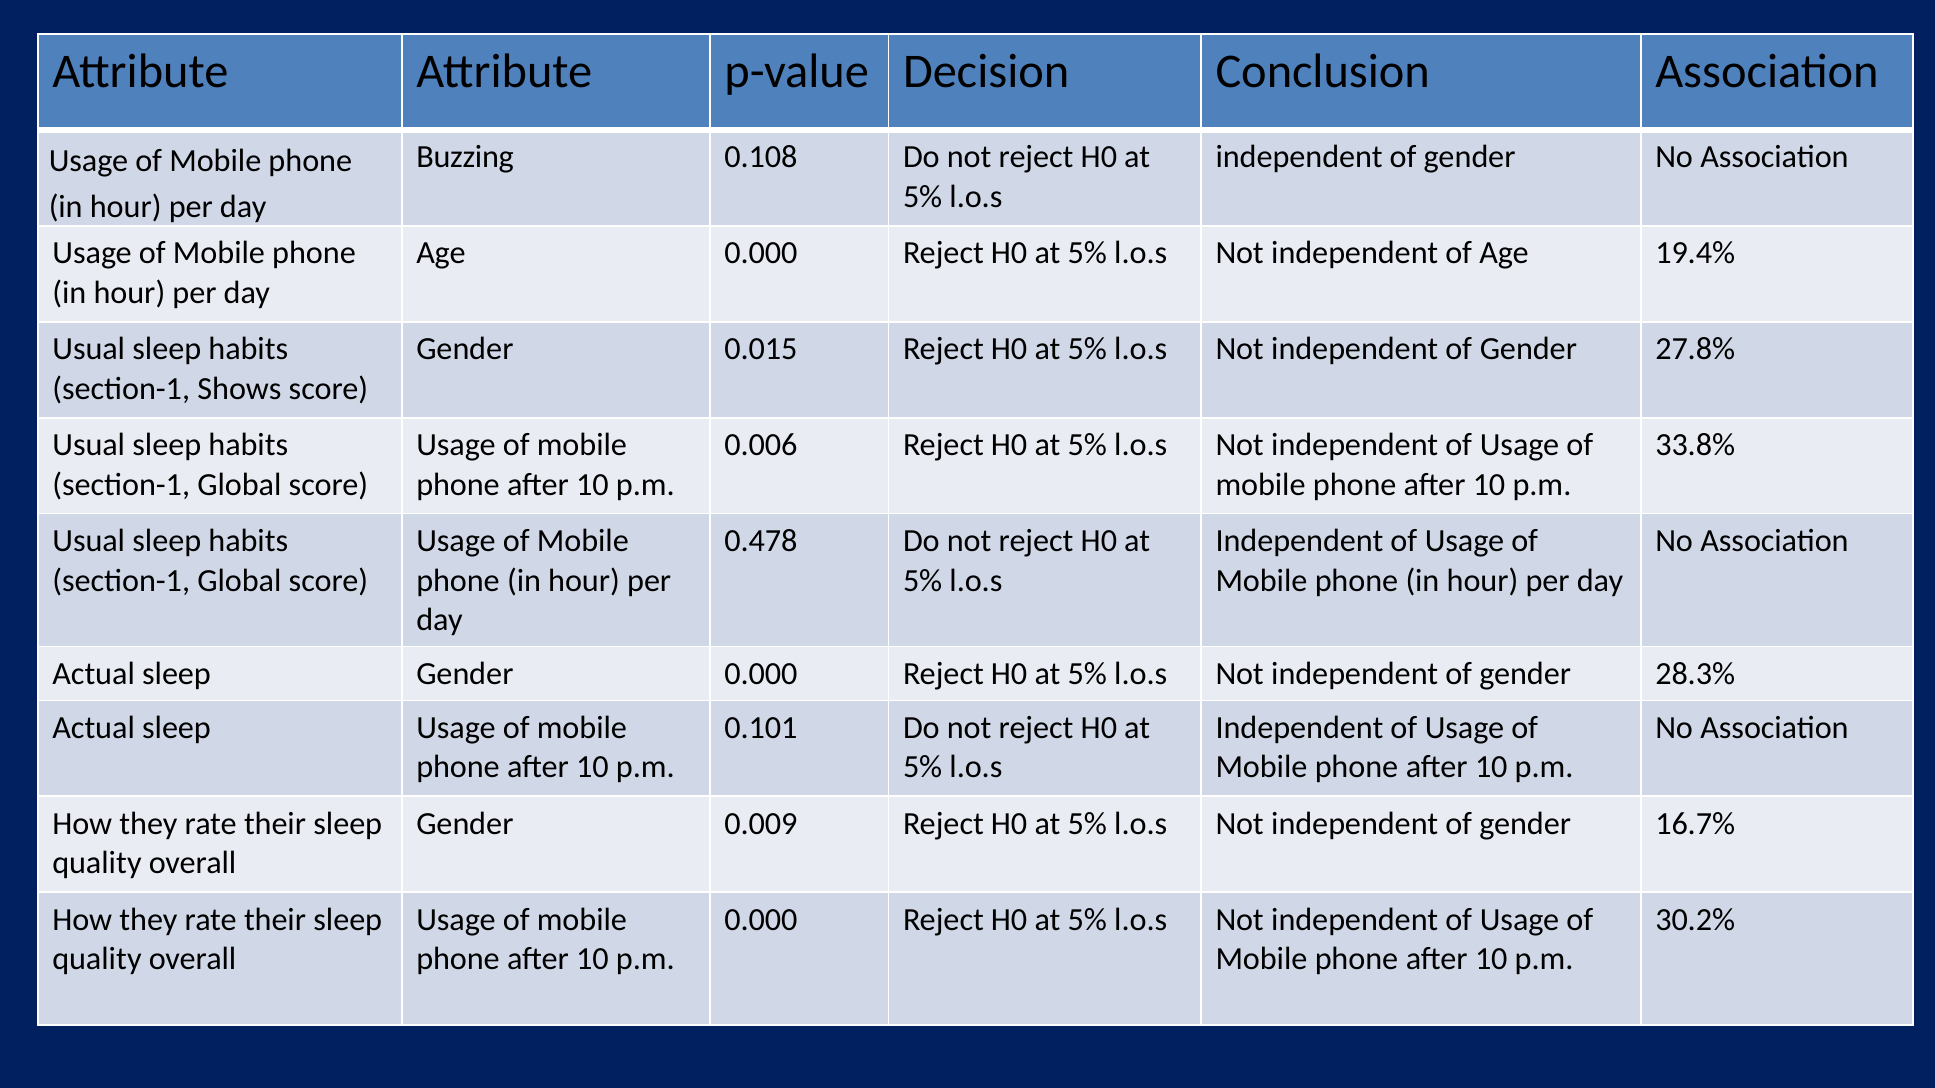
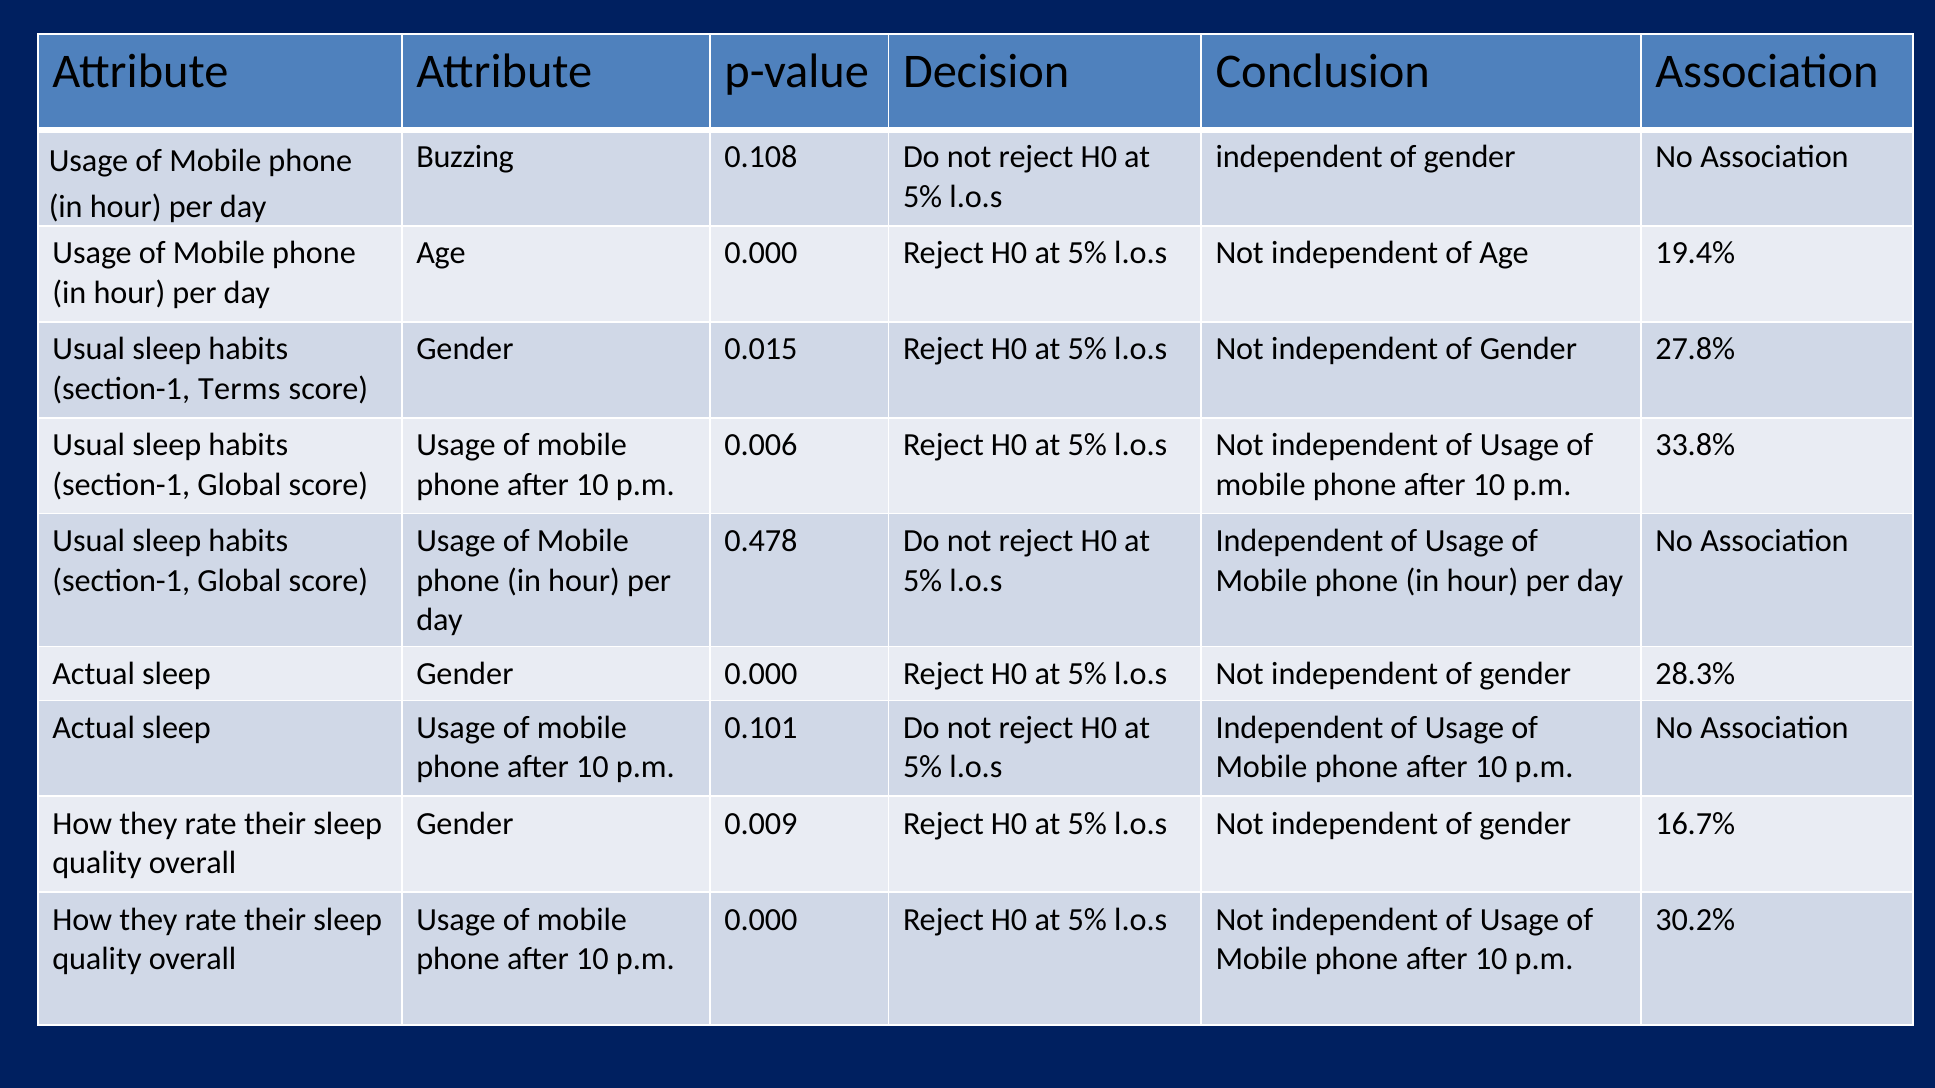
Shows: Shows -> Terms (239, 389)
